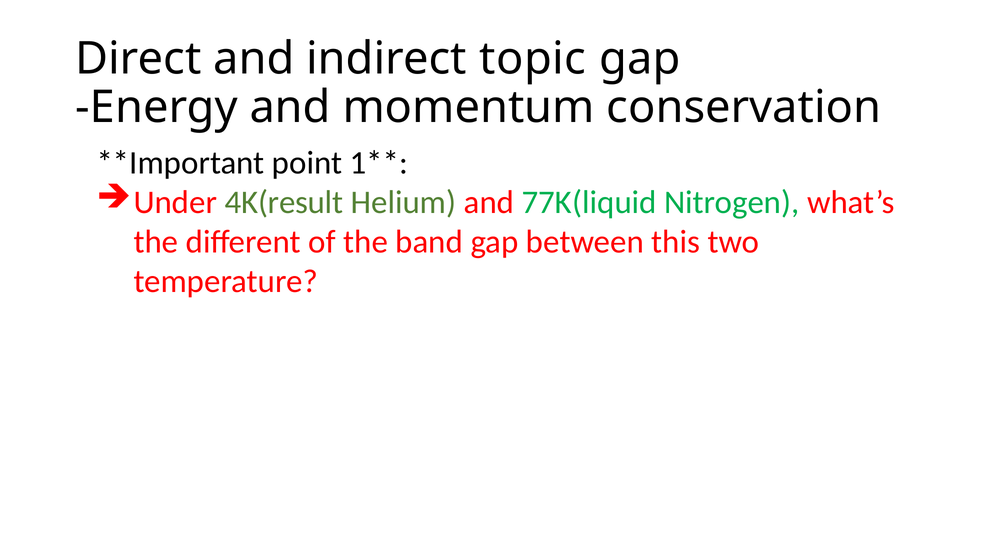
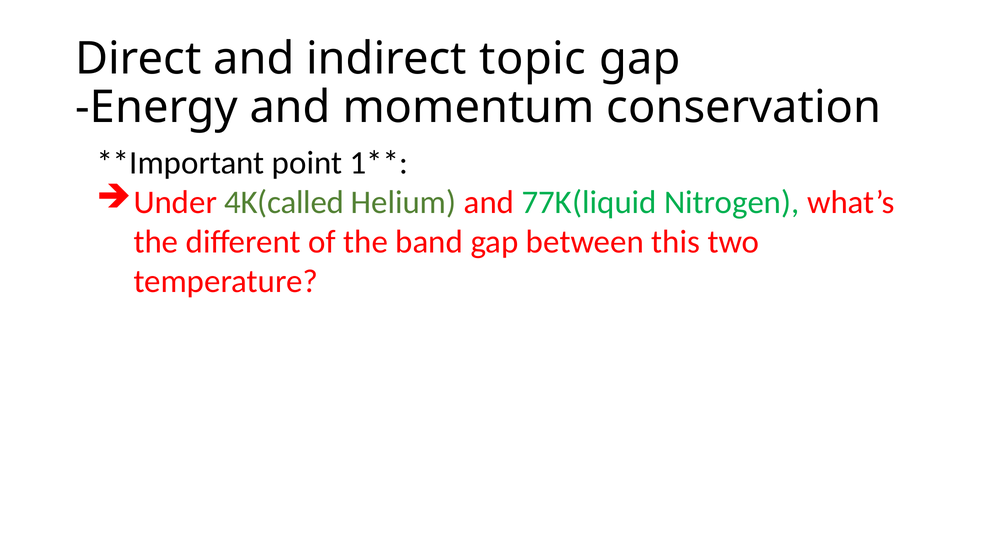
4K(result: 4K(result -> 4K(called (284, 202)
